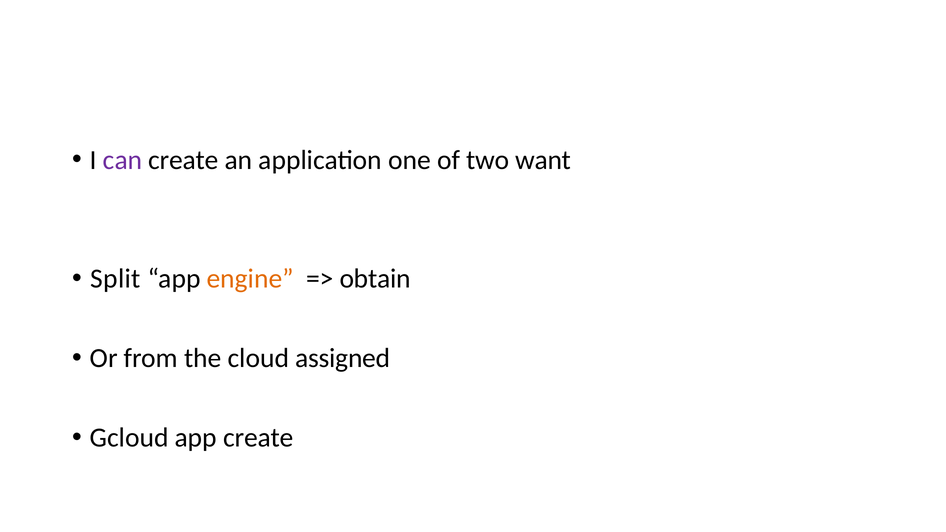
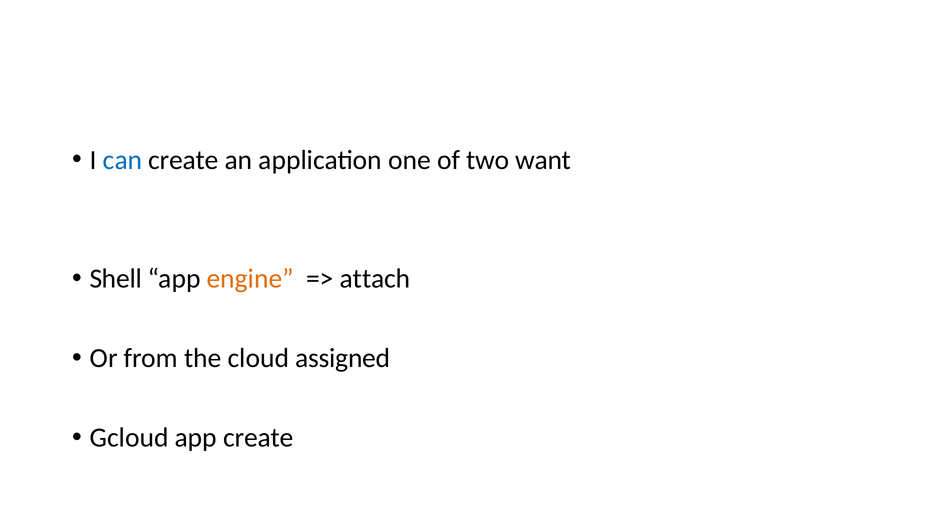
can colour: purple -> blue (123, 160)
Split: Split -> Shell (116, 279)
obtain: obtain -> attach (375, 279)
